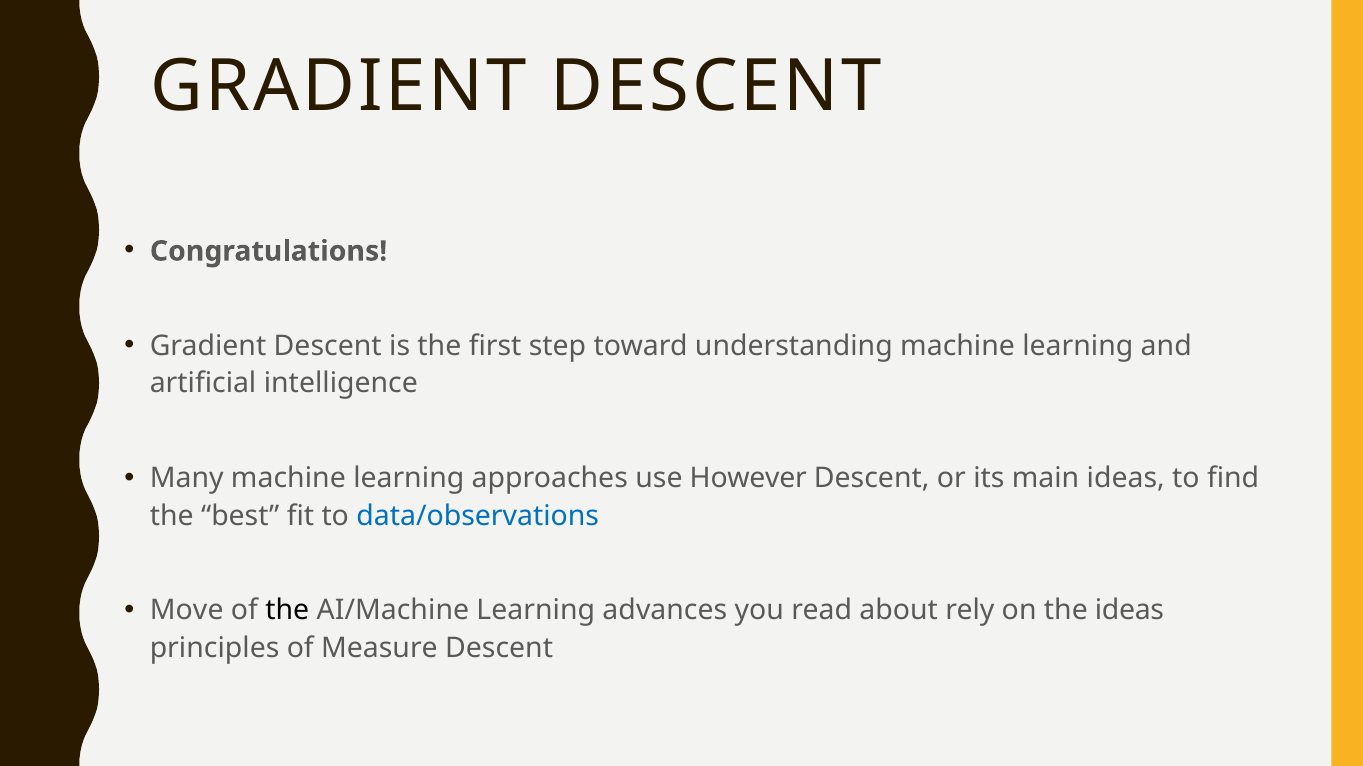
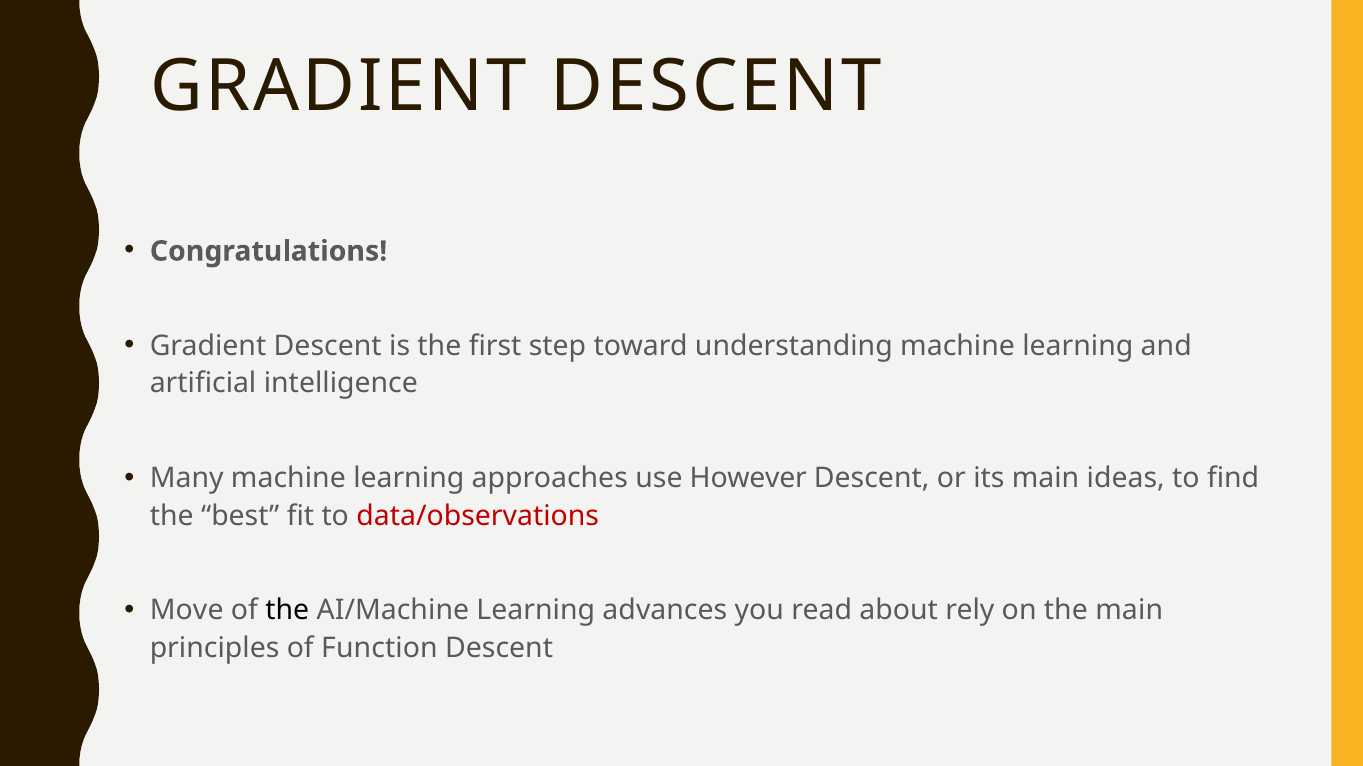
data/observations colour: blue -> red (478, 516)
the ideas: ideas -> main (1129, 611)
Measure: Measure -> Function (379, 649)
